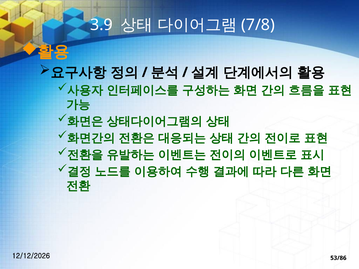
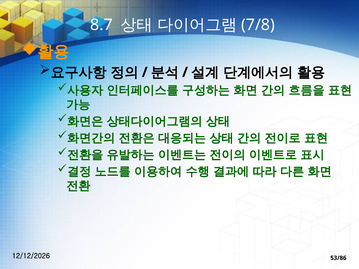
3.9: 3.9 -> 8.7 (101, 25)
